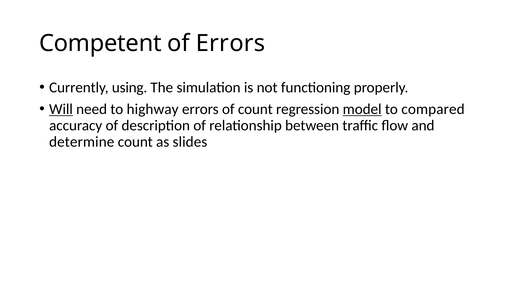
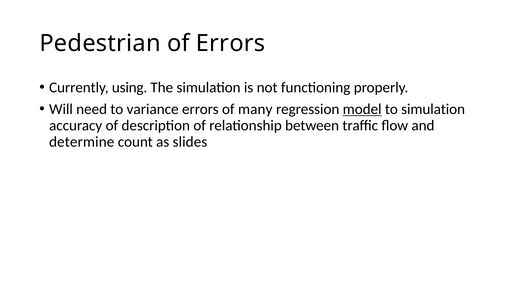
Competent: Competent -> Pedestrian (100, 43)
Will underline: present -> none (61, 109)
highway: highway -> variance (153, 109)
of count: count -> many (255, 109)
to compared: compared -> simulation (433, 109)
